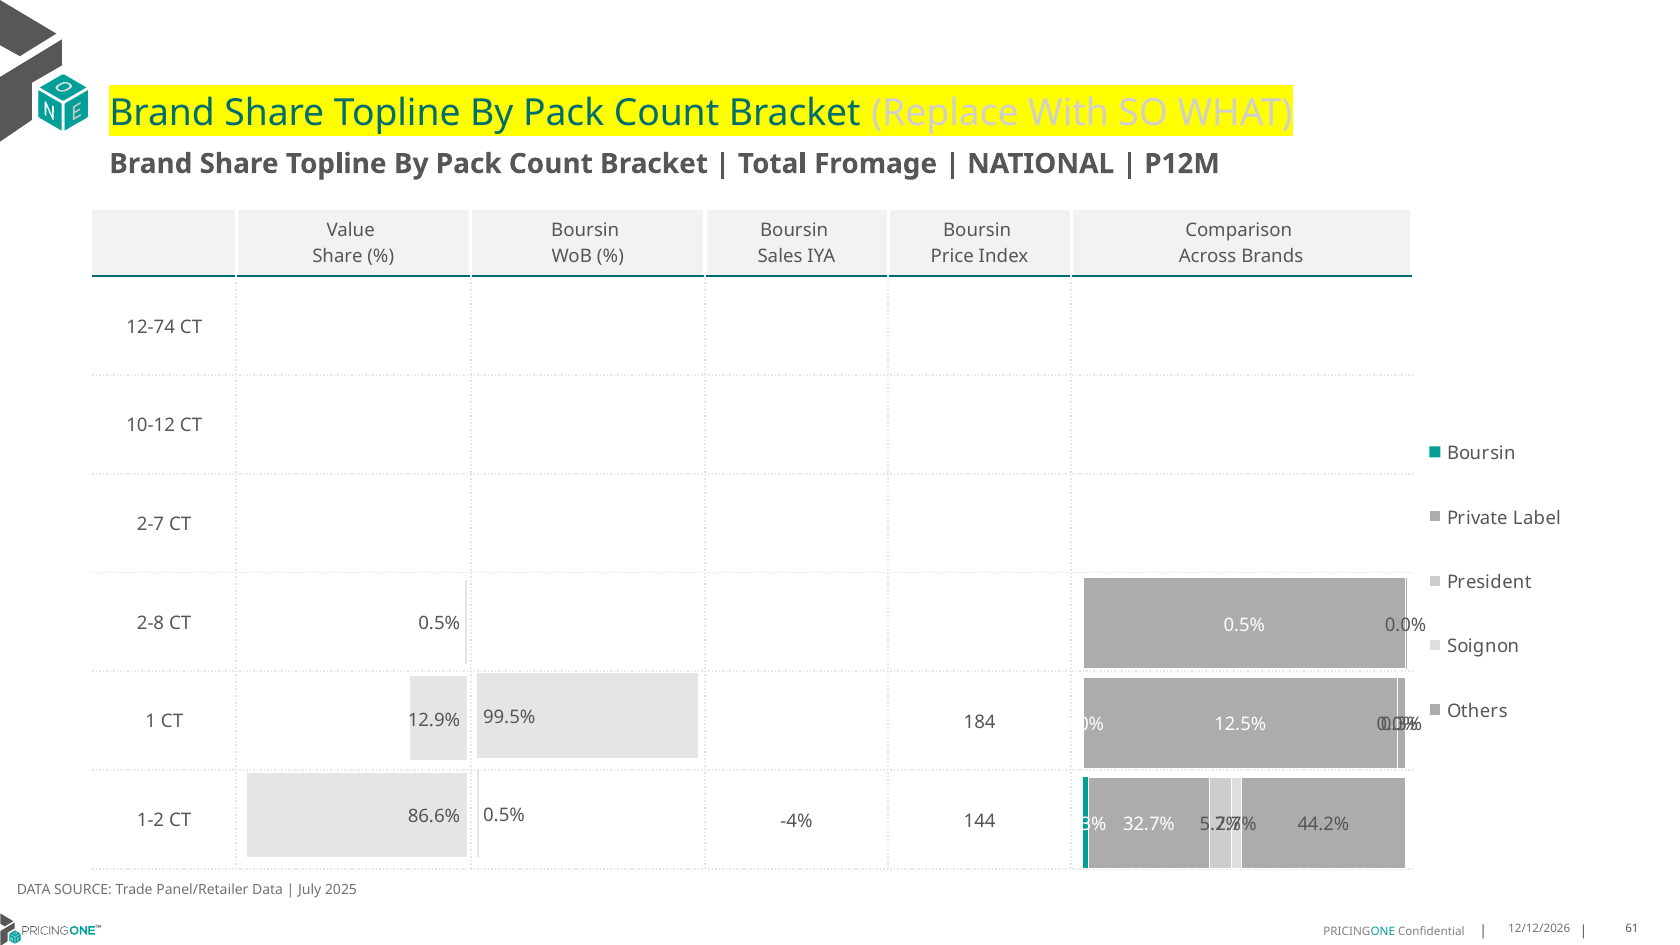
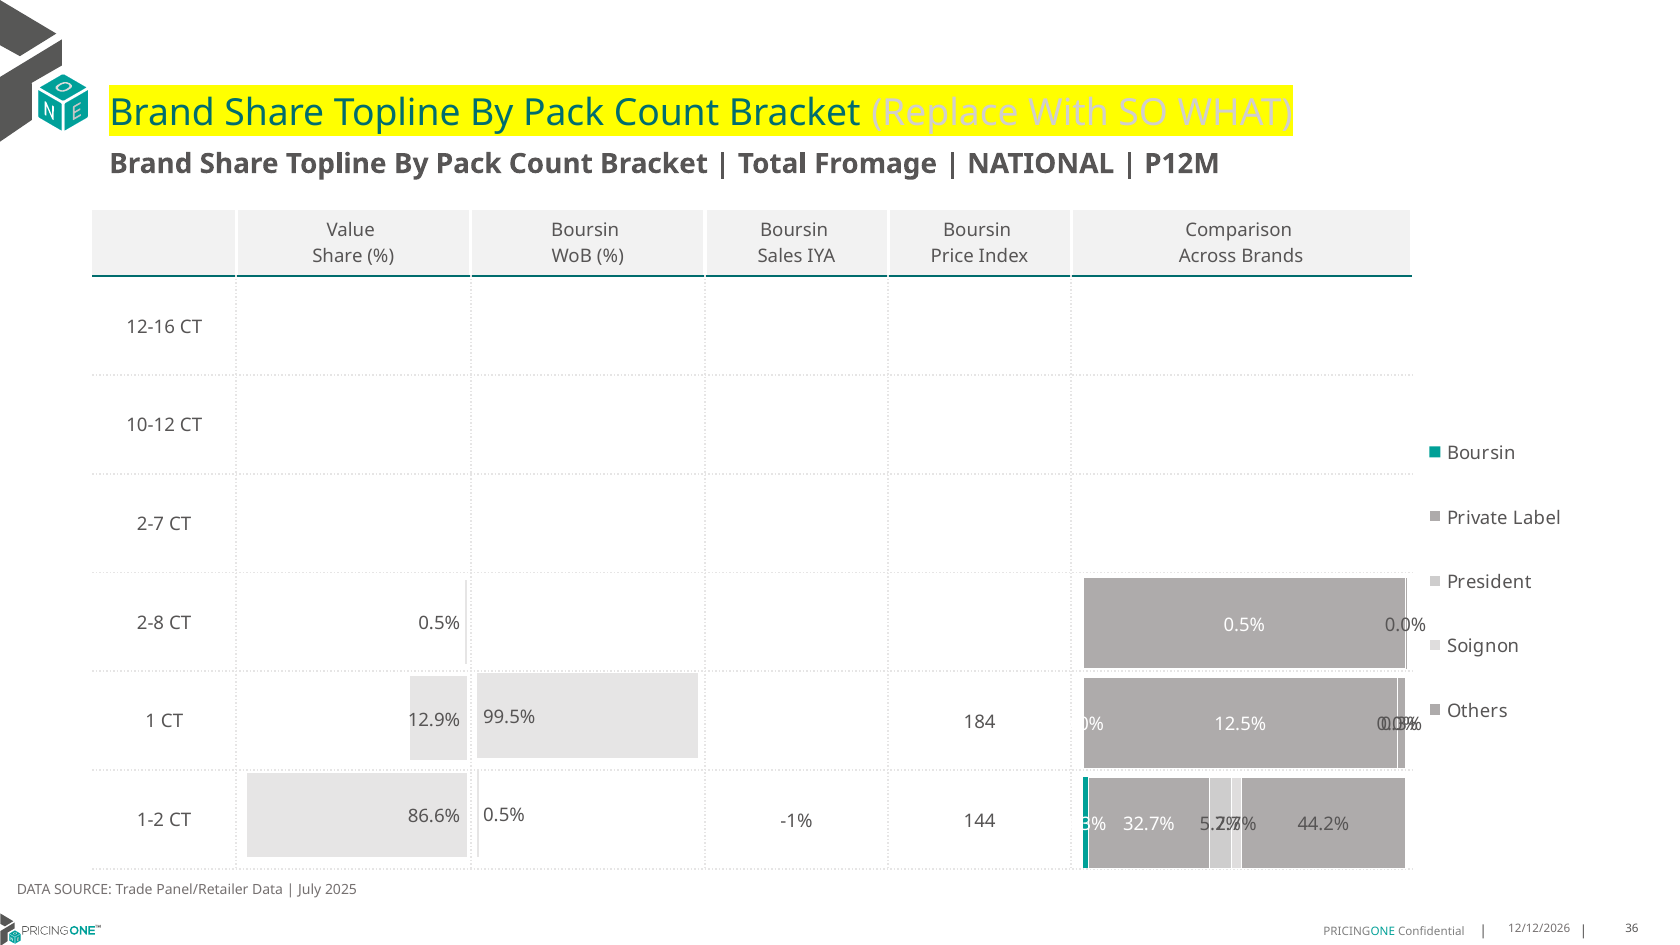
12-74: 12-74 -> 12-16 (151, 327)
-4%: -4% -> -1% (797, 821)
61: 61 -> 36 (1632, 929)
